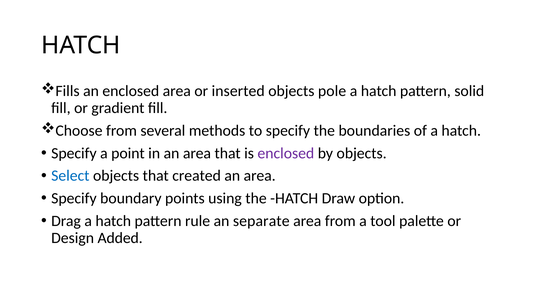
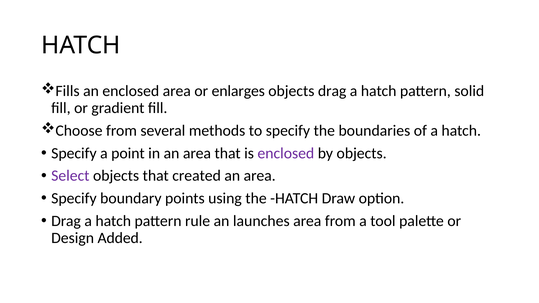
inserted: inserted -> enlarges (238, 91)
objects pole: pole -> drag (332, 91)
Select colour: blue -> purple (70, 176)
separate: separate -> launches (261, 221)
